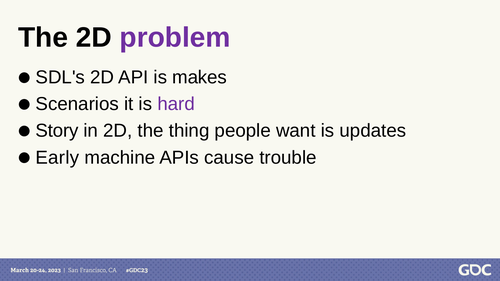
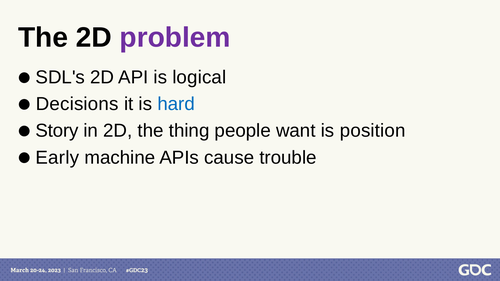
makes: makes -> logical (199, 77)
Scenarios: Scenarios -> Decisions (77, 104)
hard colour: purple -> blue (176, 104)
updates: updates -> position (373, 131)
